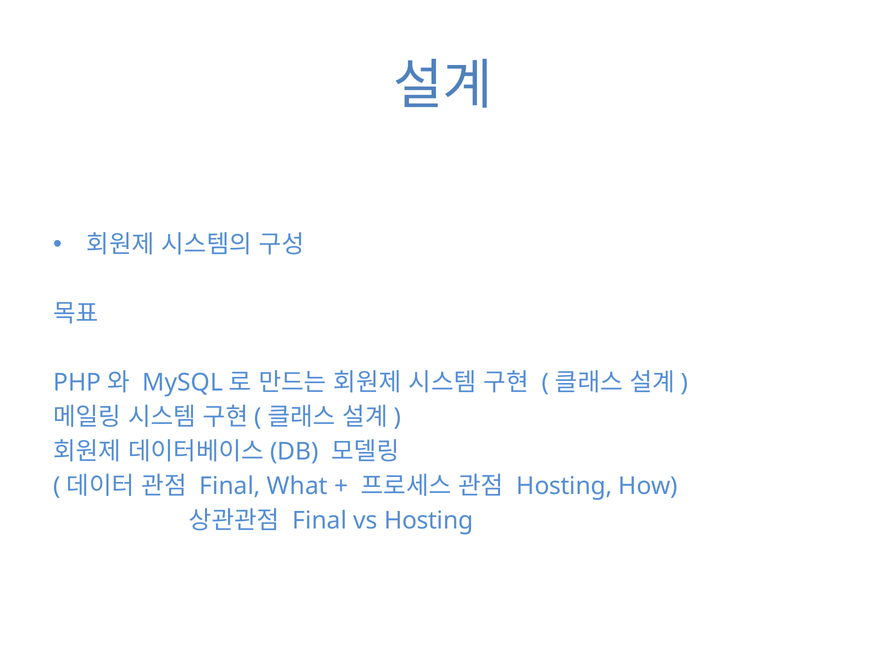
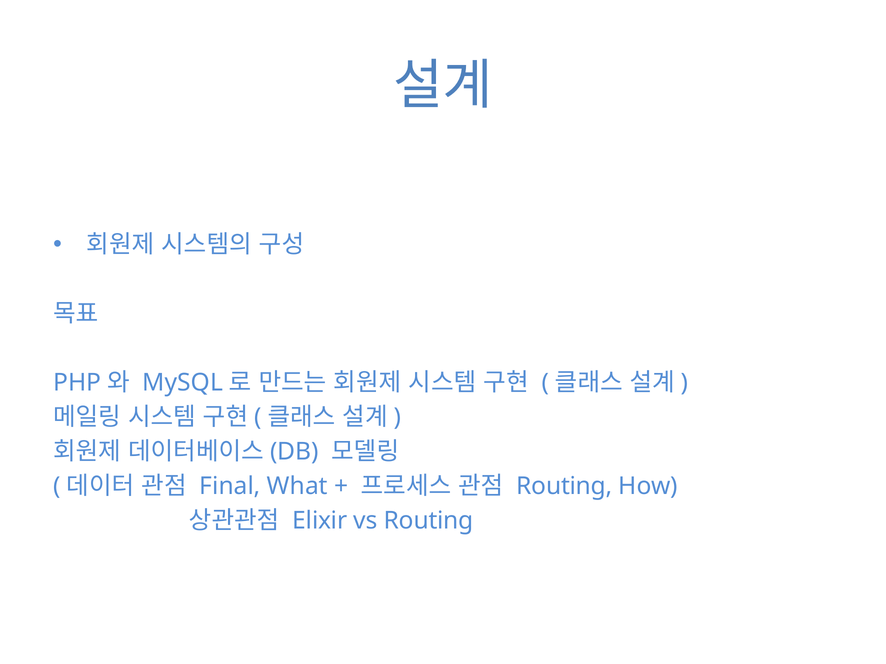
Hosting: Hosting -> Routing (564, 486)
Final: Final -> Elixir (320, 521)
vs Hosting: Hosting -> Routing (429, 521)
